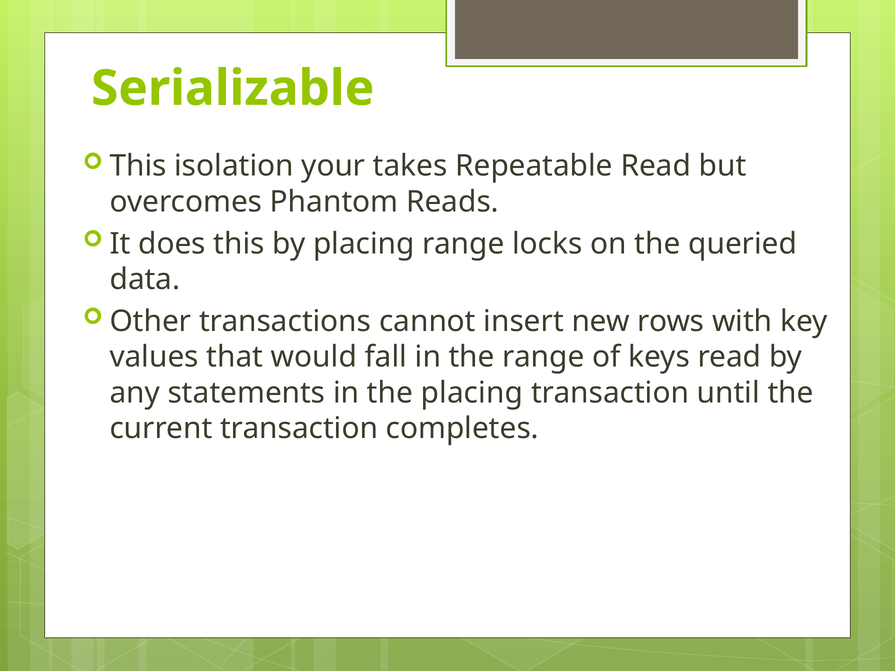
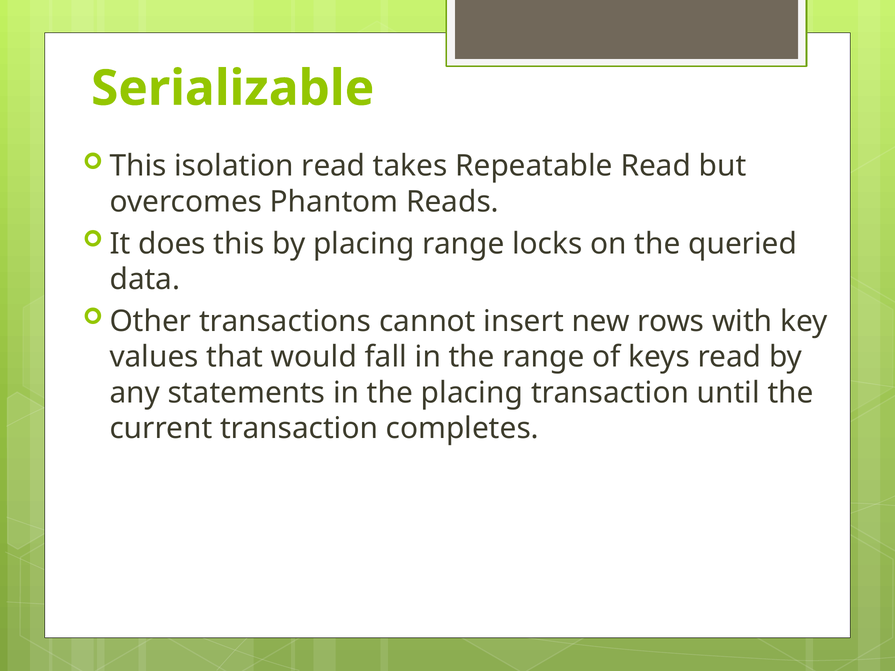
isolation your: your -> read (333, 166)
